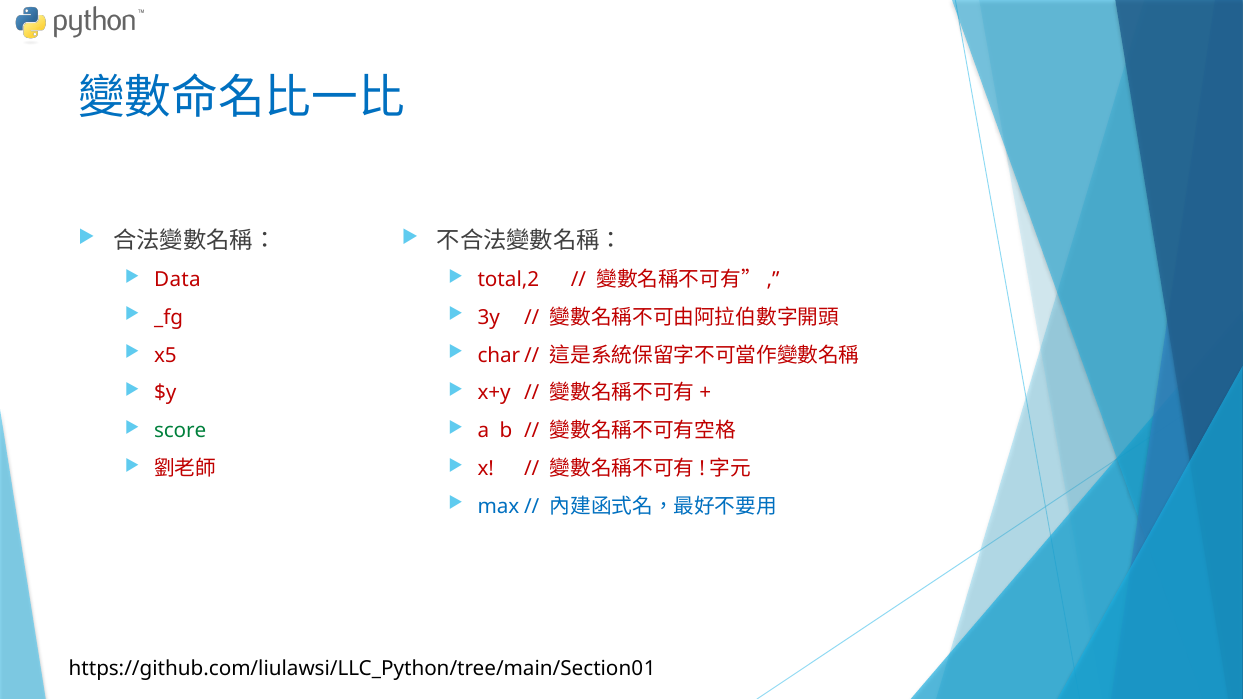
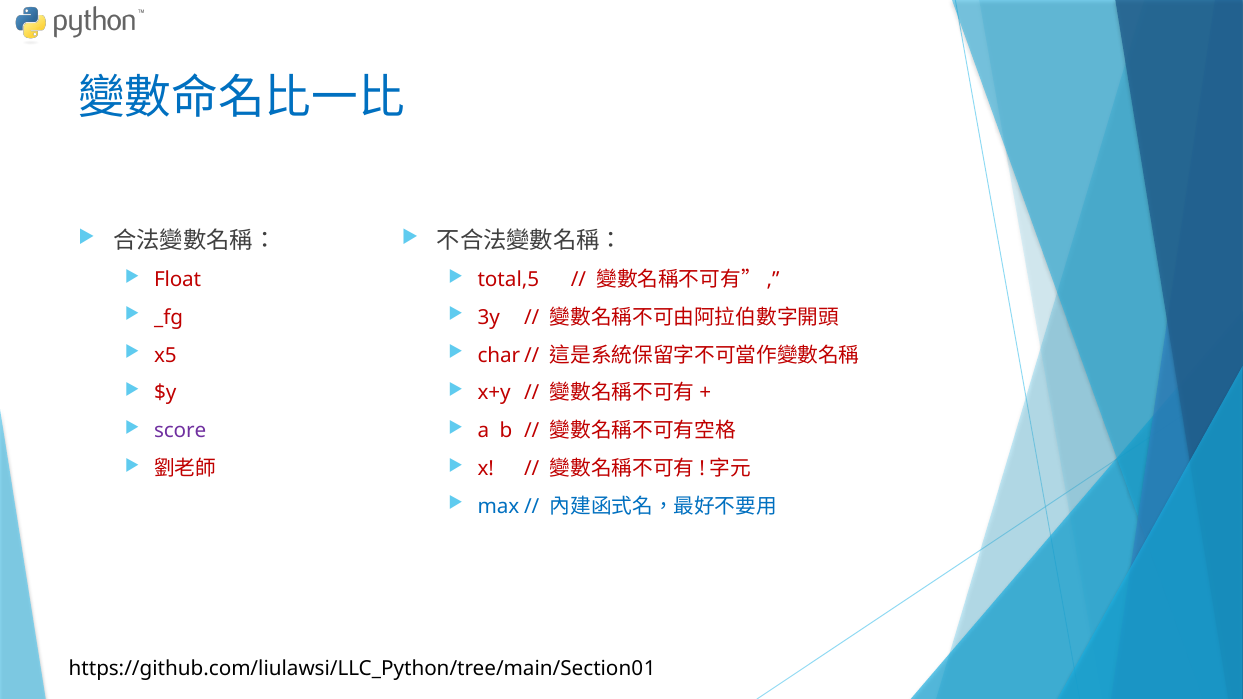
Data: Data -> Float (178, 280)
total,2: total,2 -> total,5 (508, 280)
score colour: green -> purple (180, 431)
